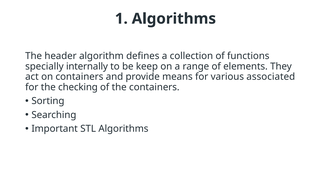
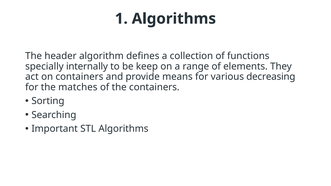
associated: associated -> decreasing (271, 77)
checking: checking -> matches (78, 87)
